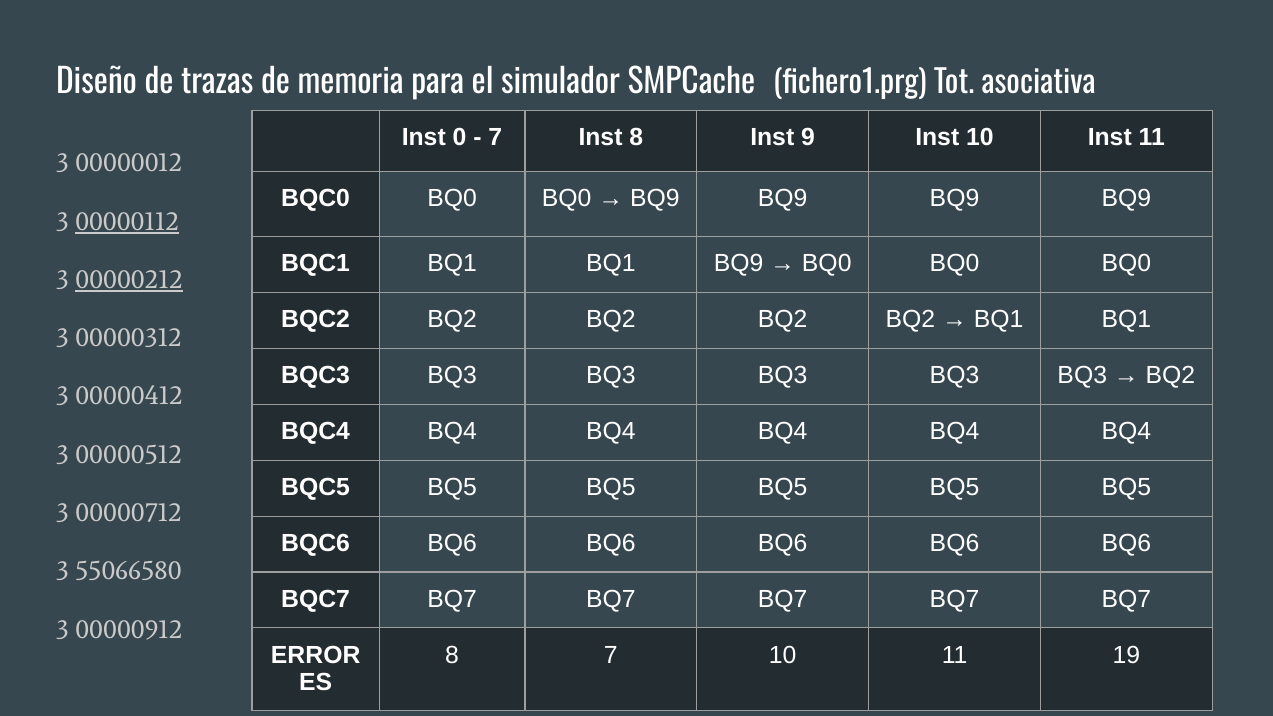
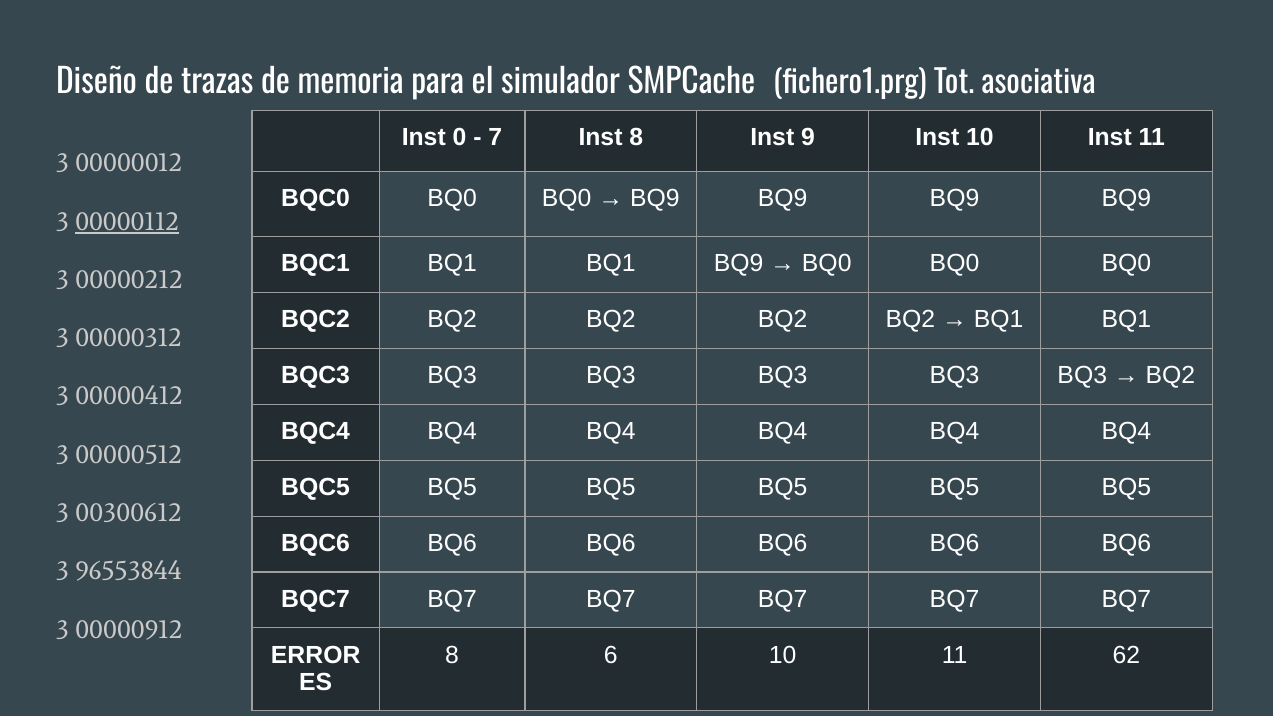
00000212 underline: present -> none (129, 280)
00000712: 00000712 -> 00300612 (129, 513)
55066580: 55066580 -> 96553844 (129, 571)
8 7: 7 -> 6 (611, 655)
19: 19 -> 62 (1126, 655)
